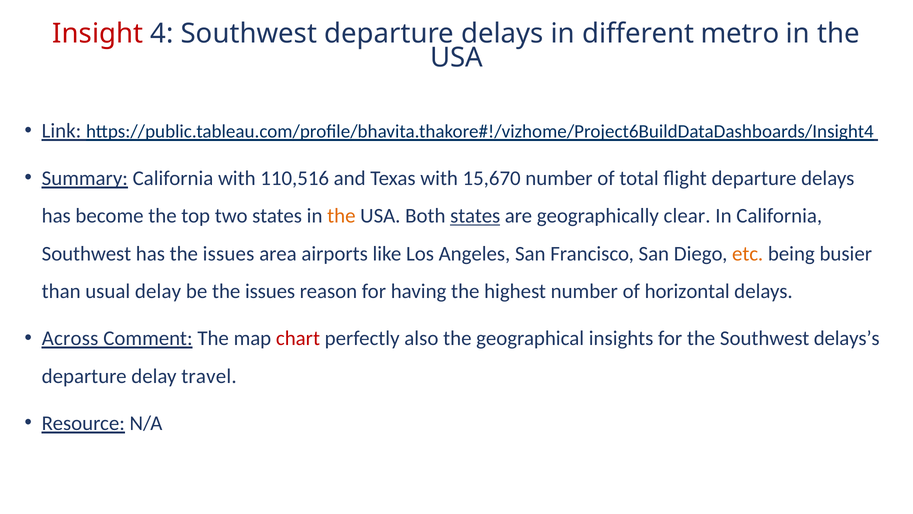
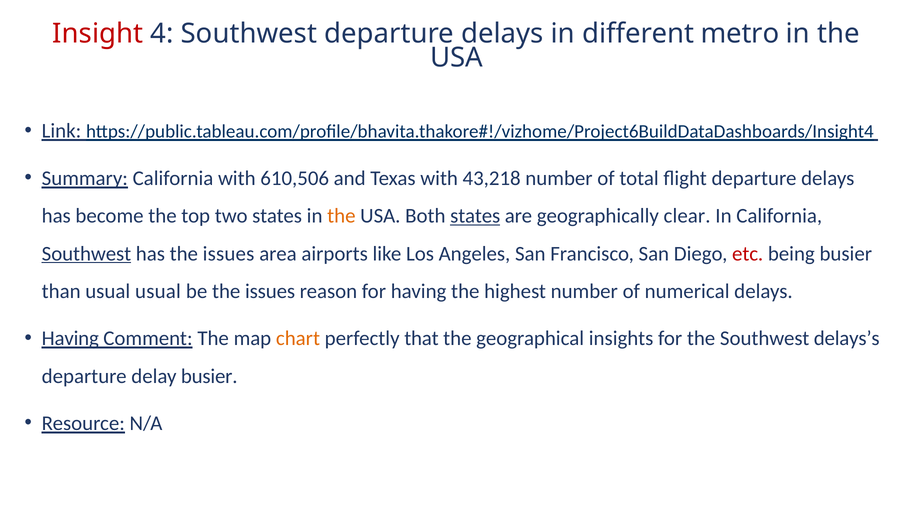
110,516: 110,516 -> 610,506 (295, 178)
15,670: 15,670 -> 43,218 (492, 178)
Southwest underline: none -> present (86, 253)
etc colour: orange -> red (748, 253)
usual delay: delay -> usual (158, 291)
horizontal: horizontal -> numerical (687, 291)
Across: Across -> Having (70, 338)
chart colour: red -> orange (298, 338)
also: also -> that (421, 338)
delay travel: travel -> busier (209, 376)
